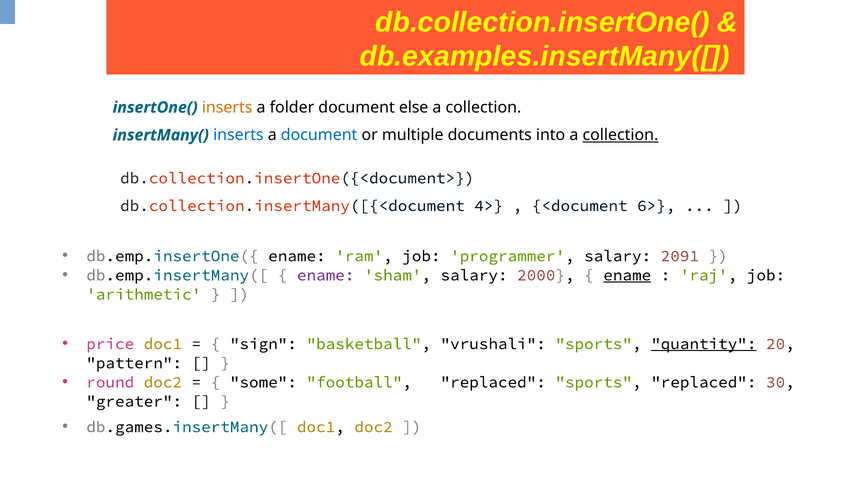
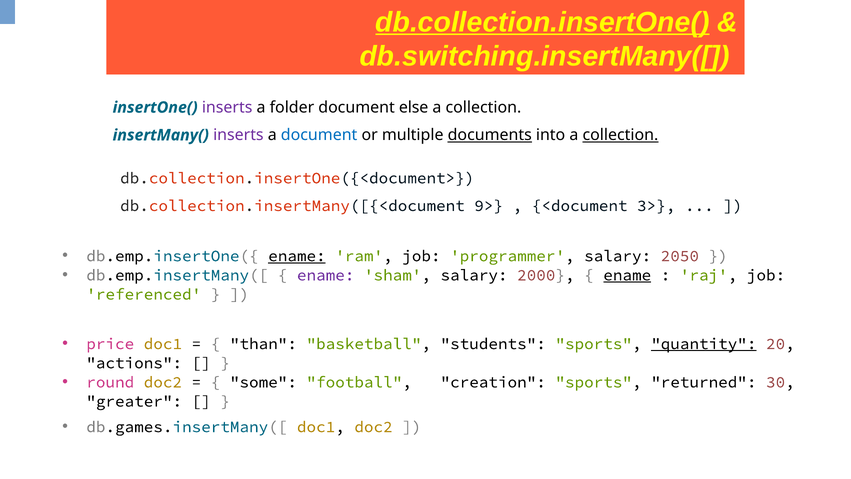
db.collection.insertOne( underline: none -> present (542, 22)
db.examples.insertMany([: db.examples.insertMany([ -> db.switching.insertMany([ (545, 56)
inserts colour: orange -> purple (227, 107)
inserts colour: blue -> purple (238, 135)
documents underline: none -> present (490, 135)
4>: 4> -> 9> (489, 206)
6>: 6> -> 3> (656, 206)
ename underline: none -> present (297, 256)
2091: 2091 -> 2050 (680, 256)
arithmetic: arithmetic -> referenced (144, 294)
sign: sign -> than (263, 344)
vrushali: vrushali -> students (493, 344)
pattern: pattern -> actions (134, 363)
football replaced: replaced -> creation (493, 382)
sports replaced: replaced -> returned (704, 382)
